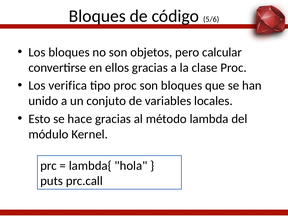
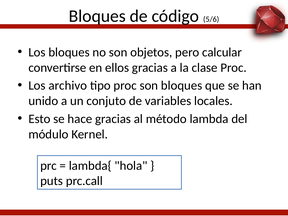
verifica: verifica -> archivo (68, 86)
